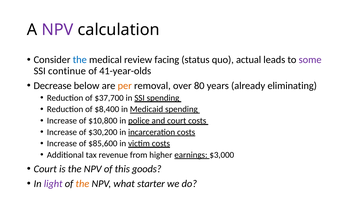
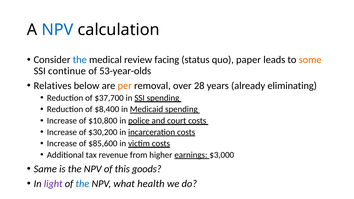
NPV colour: purple -> blue (57, 30)
actual: actual -> paper (249, 60)
some colour: purple -> orange (310, 60)
41-year-olds: 41-year-olds -> 53-year-olds (125, 71)
Decrease: Decrease -> Relatives (53, 86)
80: 80 -> 28 (199, 86)
Court: Court -> Same (45, 169)
the colour: orange -> blue (82, 184)
starter: starter -> health (151, 184)
